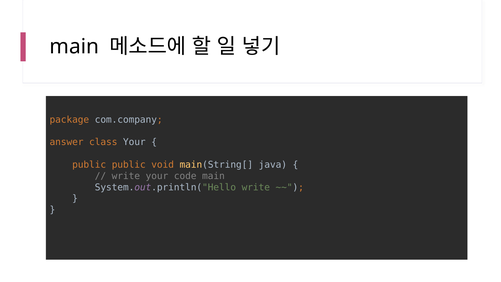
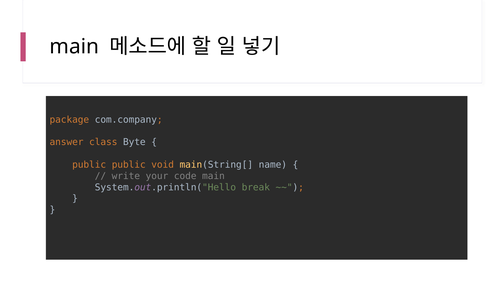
class Your: Your -> Byte (134, 142)
java: java -> name (273, 165)
System.out.println("Hello write: write -> break (256, 187)
